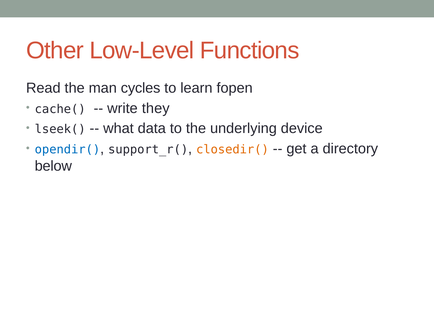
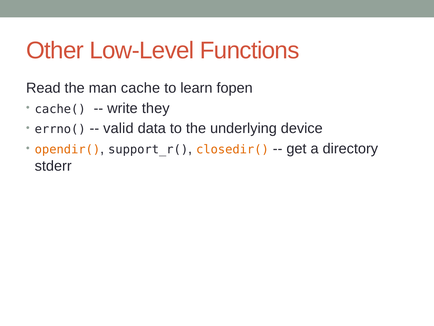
cycles: cycles -> cache (140, 88)
lseek(: lseek( -> errno( (60, 129)
what: what -> valid (118, 128)
opendir( colour: blue -> orange (67, 149)
below: below -> stderr (53, 166)
